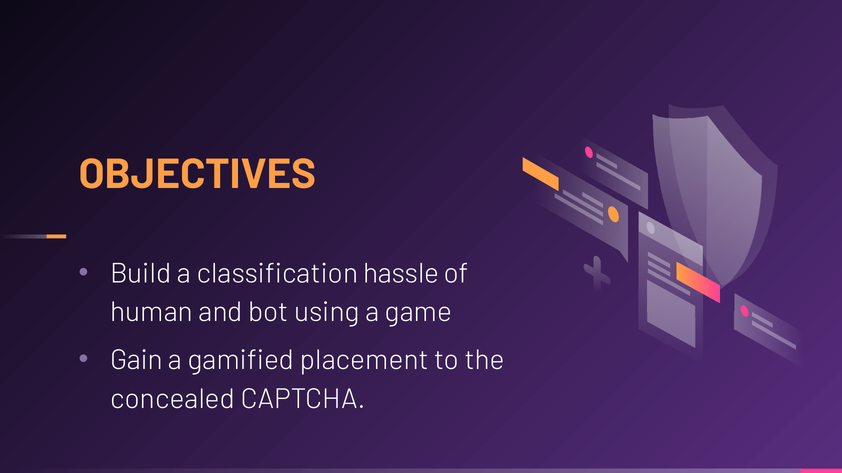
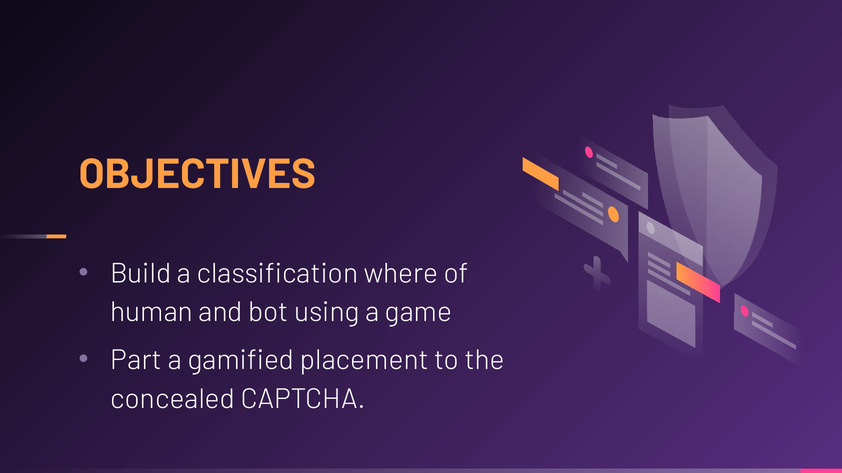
hassle: hassle -> where (401, 274)
Gain: Gain -> Part (136, 361)
